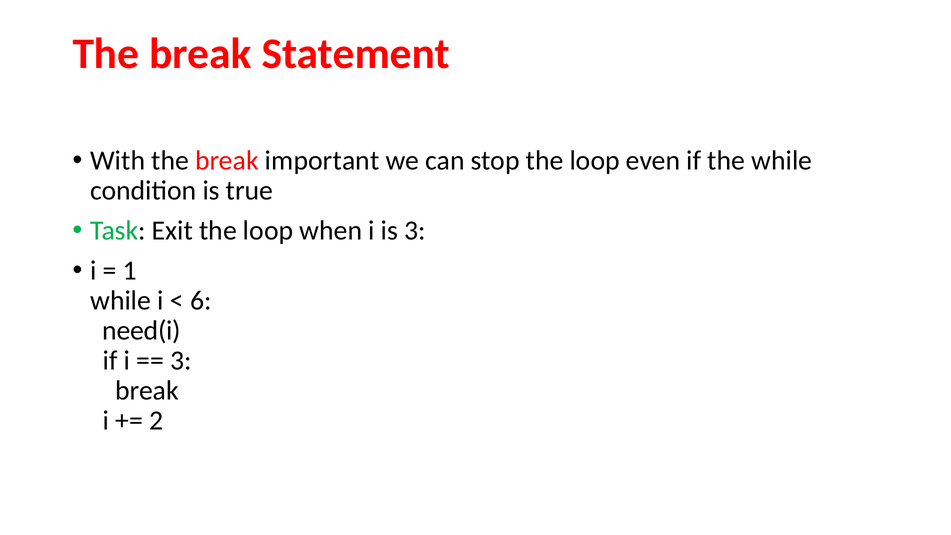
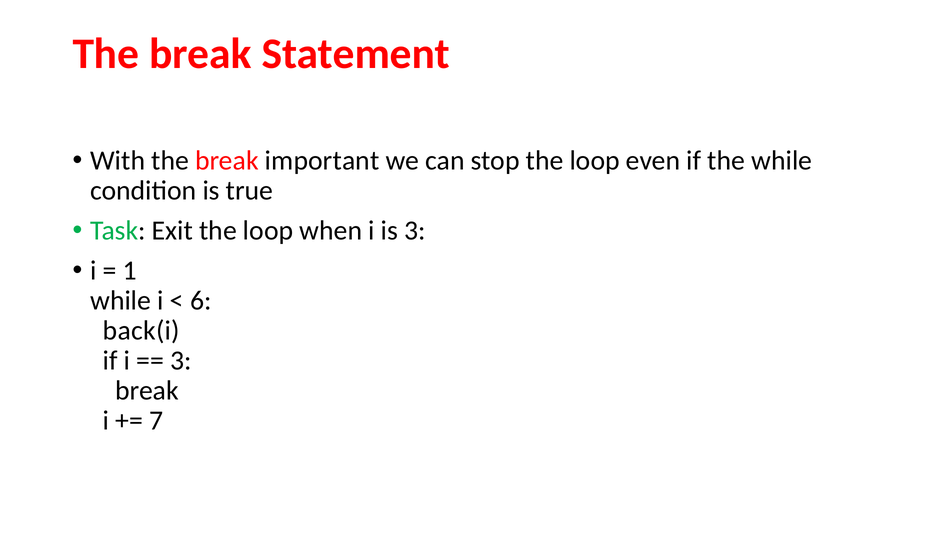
need(i: need(i -> back(i (141, 330)
2: 2 -> 7 (156, 420)
